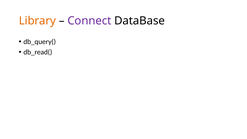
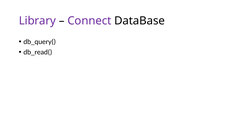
Library colour: orange -> purple (37, 21)
